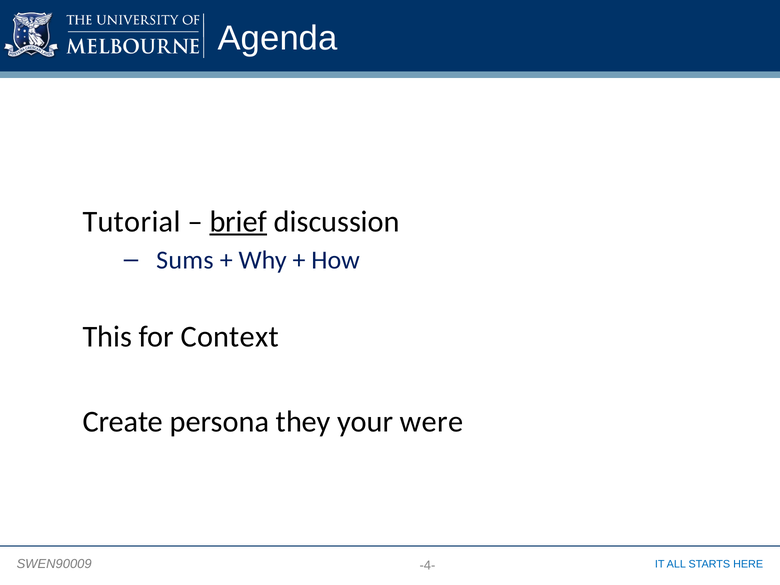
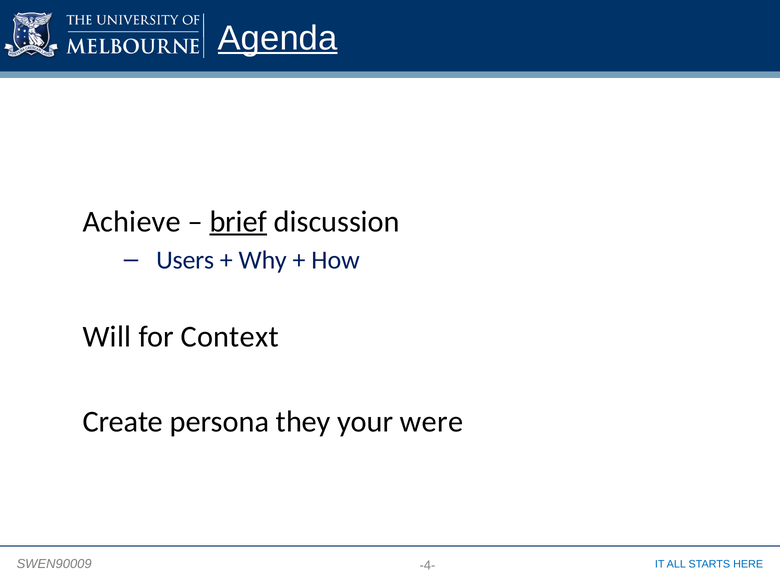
Agenda underline: none -> present (278, 38)
Tutorial: Tutorial -> Achieve (132, 222)
Sums: Sums -> Users (185, 260)
This: This -> Will (107, 337)
